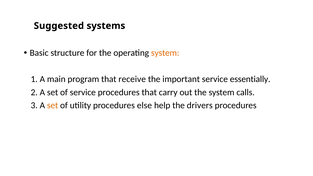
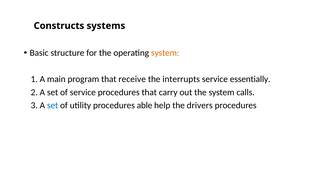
Suggested: Suggested -> Constructs (59, 26)
important: important -> interrupts (181, 79)
set colour: orange -> blue (53, 105)
else: else -> able (145, 105)
